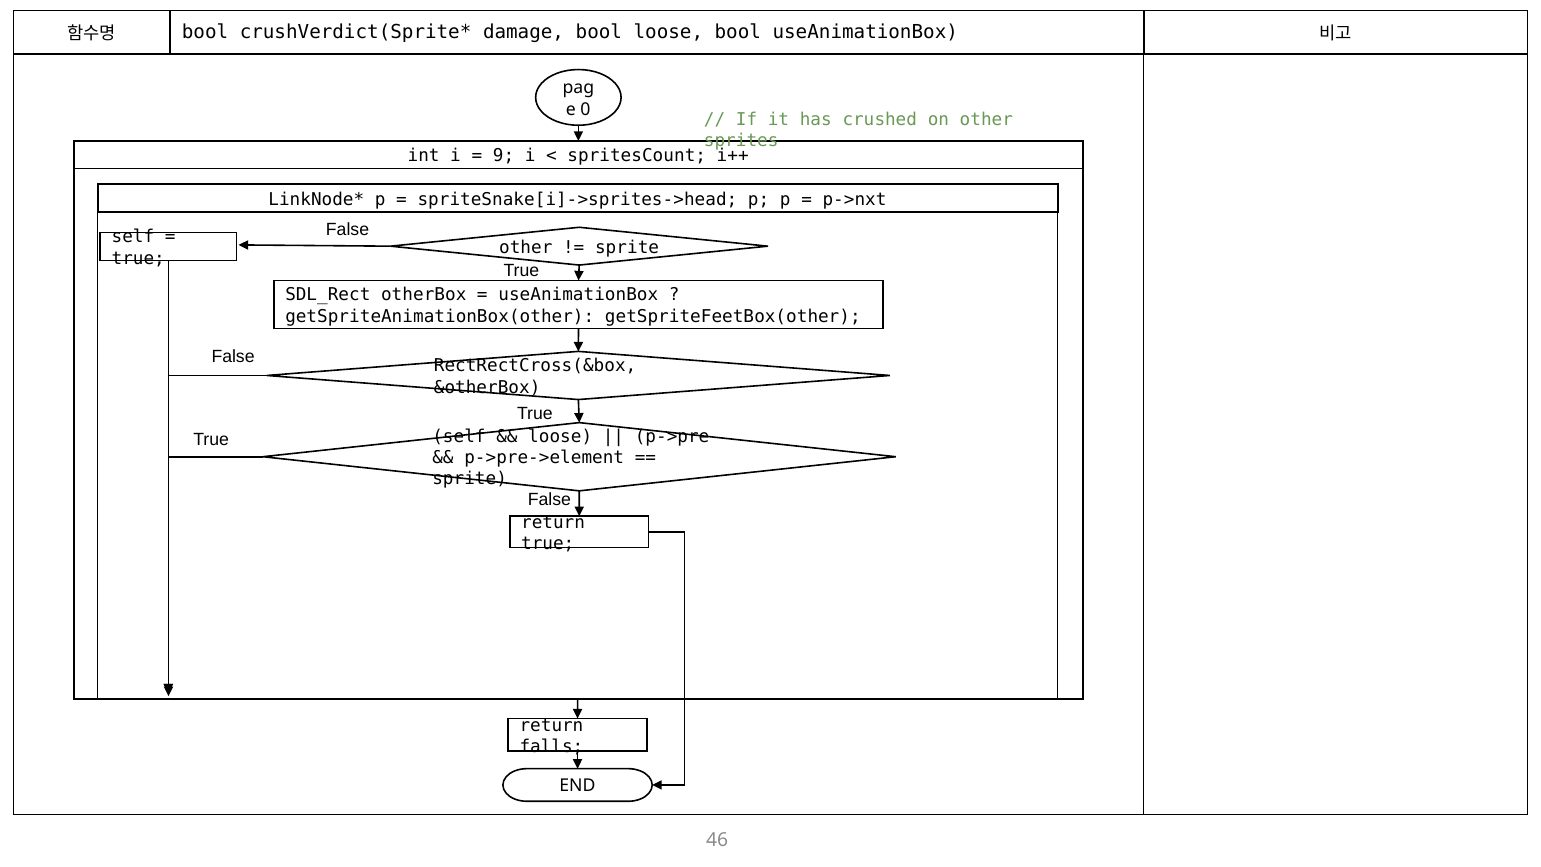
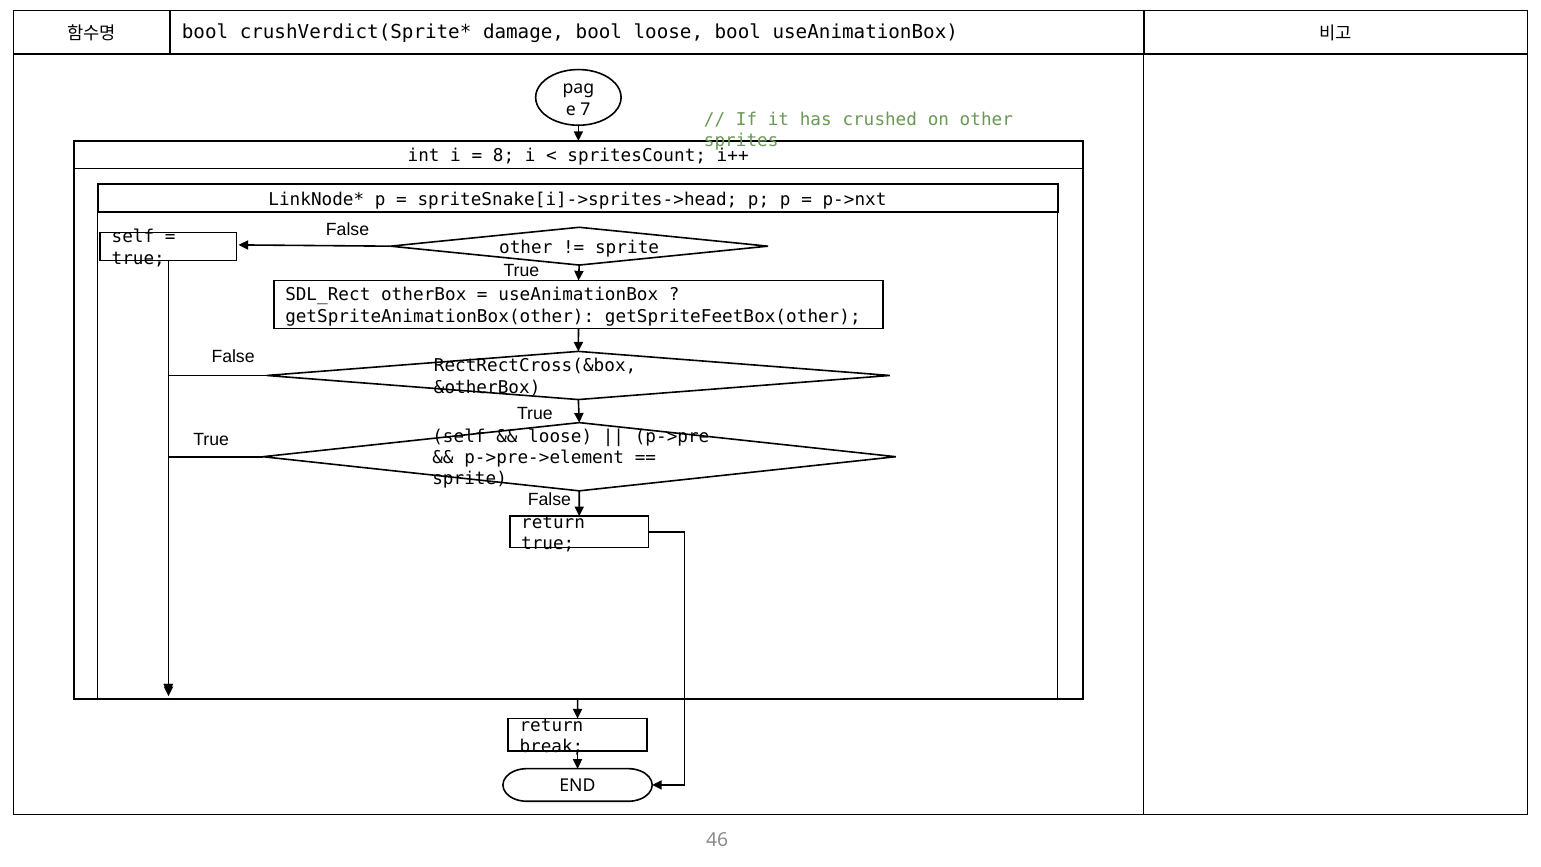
0: 0 -> 7 (586, 109)
9: 9 -> 8 (504, 156)
falls: falls -> break (551, 746)
